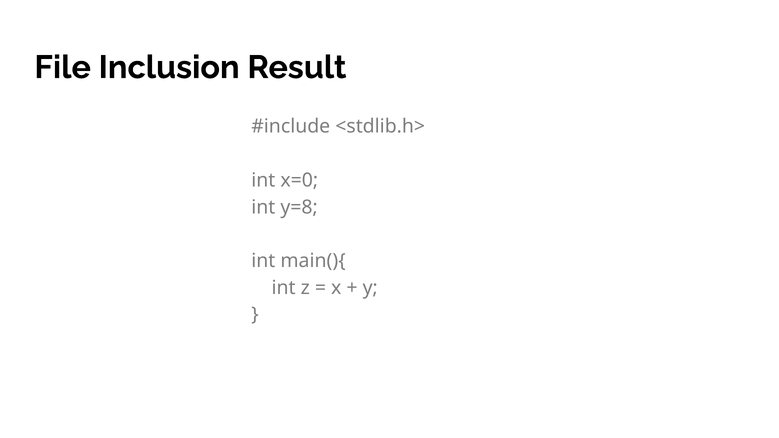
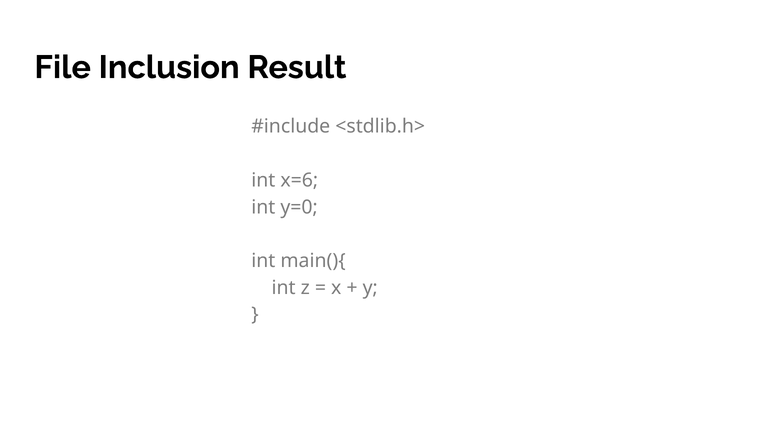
x=0: x=0 -> x=6 (299, 180)
y=8: y=8 -> y=0 (299, 207)
